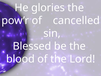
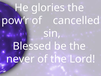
blood: blood -> never (20, 59)
